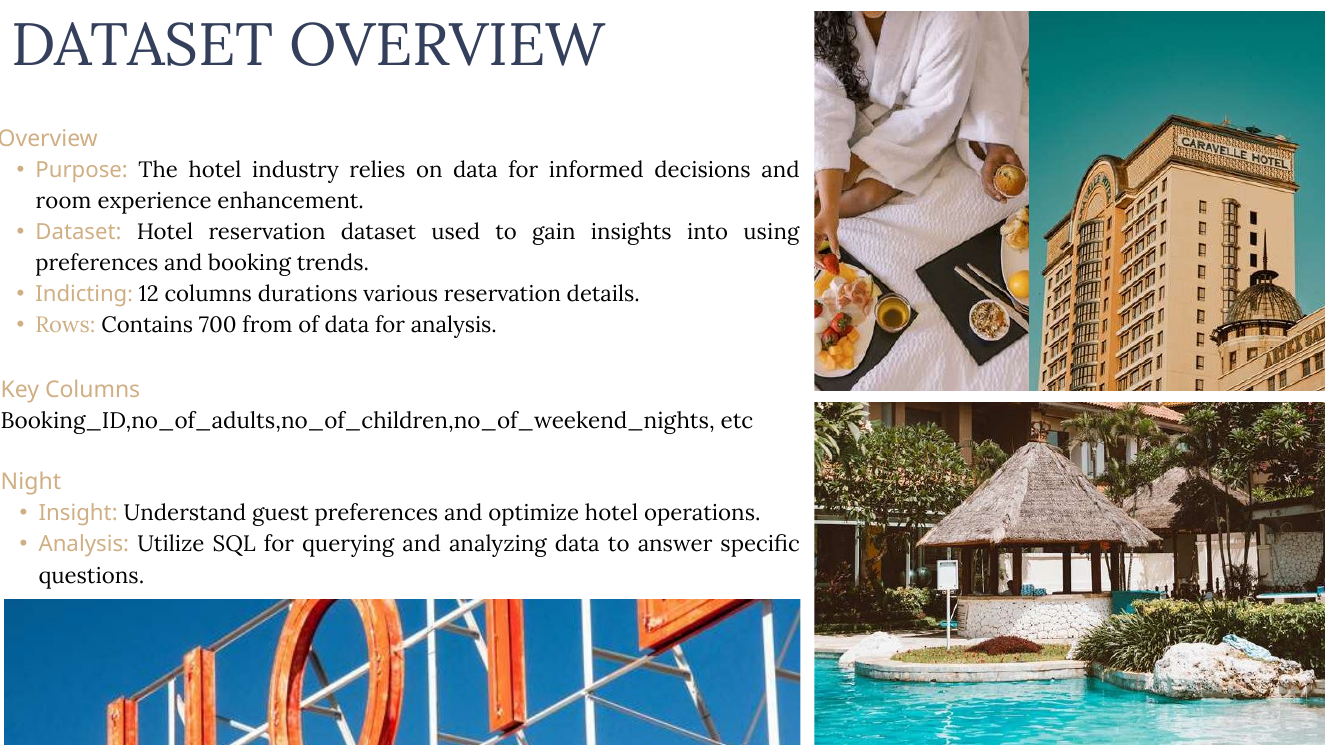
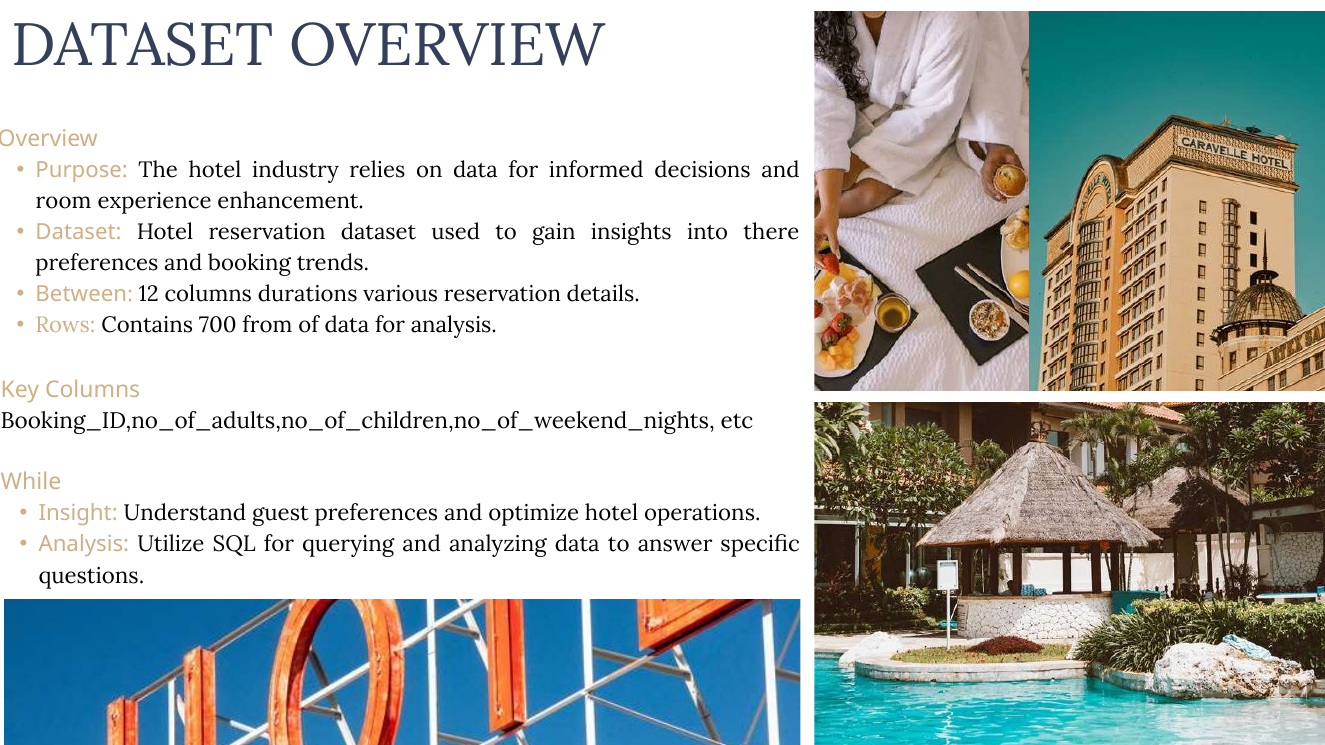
using: using -> there (771, 233)
Indicting: Indicting -> Between (81, 295)
Night: Night -> While (31, 482)
